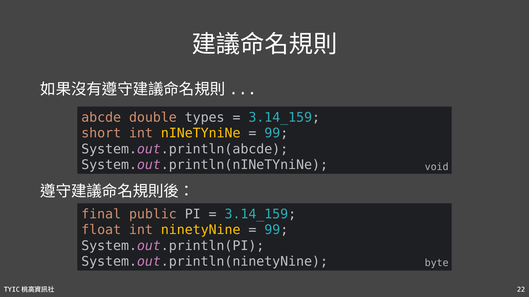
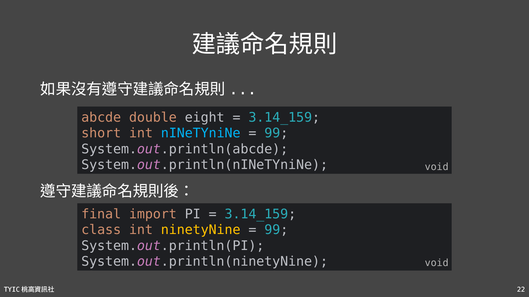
types: types -> eight (205, 118)
nINeTYniNe colour: yellow -> light blue (201, 133)
public: public -> import (153, 214)
float: float -> class (101, 230)
byte: byte -> void (437, 263)
